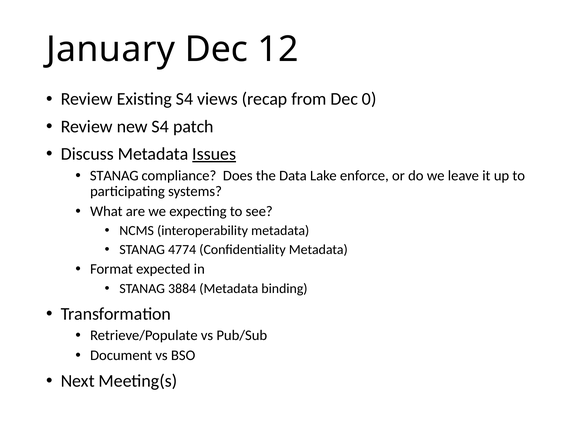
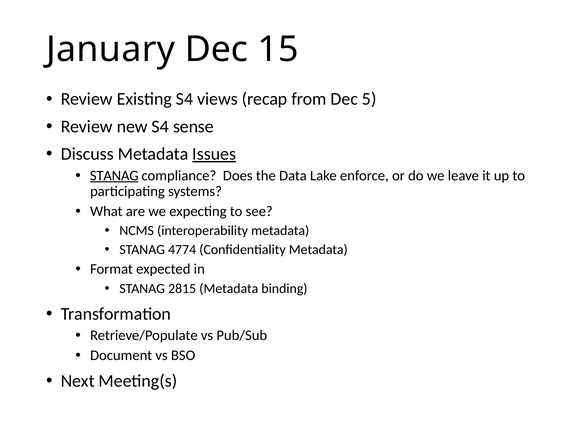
12: 12 -> 15 (278, 49)
0: 0 -> 5 (369, 99)
patch: patch -> sense (193, 127)
STANAG underline: none -> present (114, 176)
3884: 3884 -> 2815 (182, 289)
